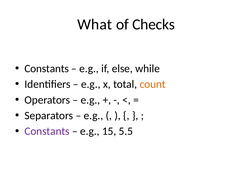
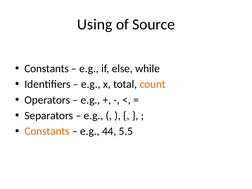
What: What -> Using (95, 24)
Checks: Checks -> Source (154, 24)
Constants colour: purple -> orange (47, 131)
15: 15 -> 44 (109, 131)
